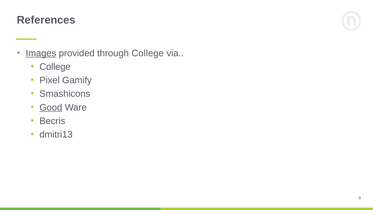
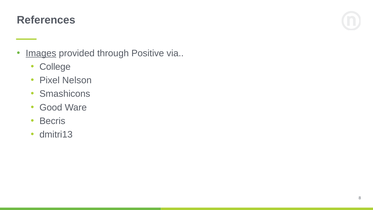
through College: College -> Positive (148, 53)
Gamify: Gamify -> Nelson (77, 80)
Good underline: present -> none (51, 107)
